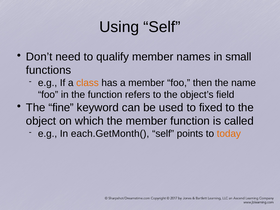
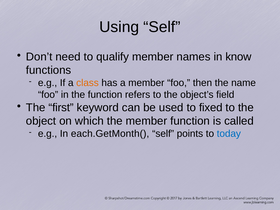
small: small -> know (238, 57)
fine: fine -> first (61, 108)
today colour: orange -> blue (229, 134)
